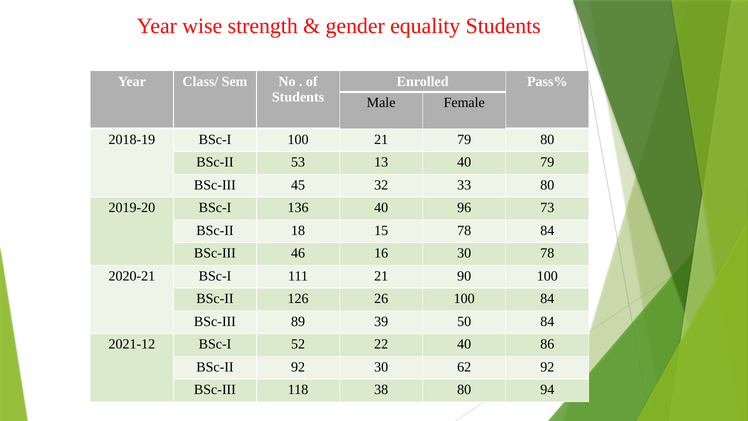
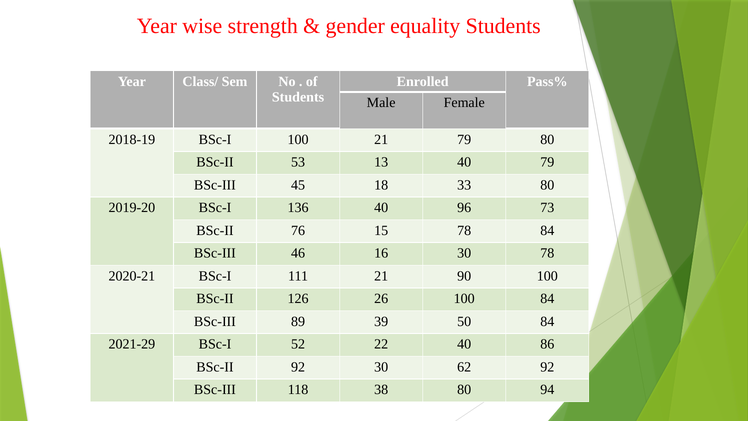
32: 32 -> 18 (381, 185)
18: 18 -> 76 (298, 230)
2021-12: 2021-12 -> 2021-29 (132, 344)
